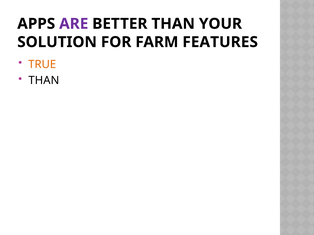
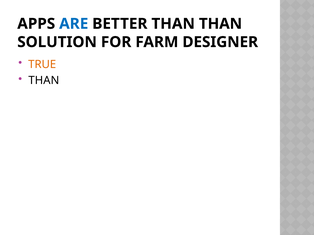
ARE colour: purple -> blue (74, 24)
THAN YOUR: YOUR -> THAN (220, 24)
FEATURES: FEATURES -> DESIGNER (220, 42)
